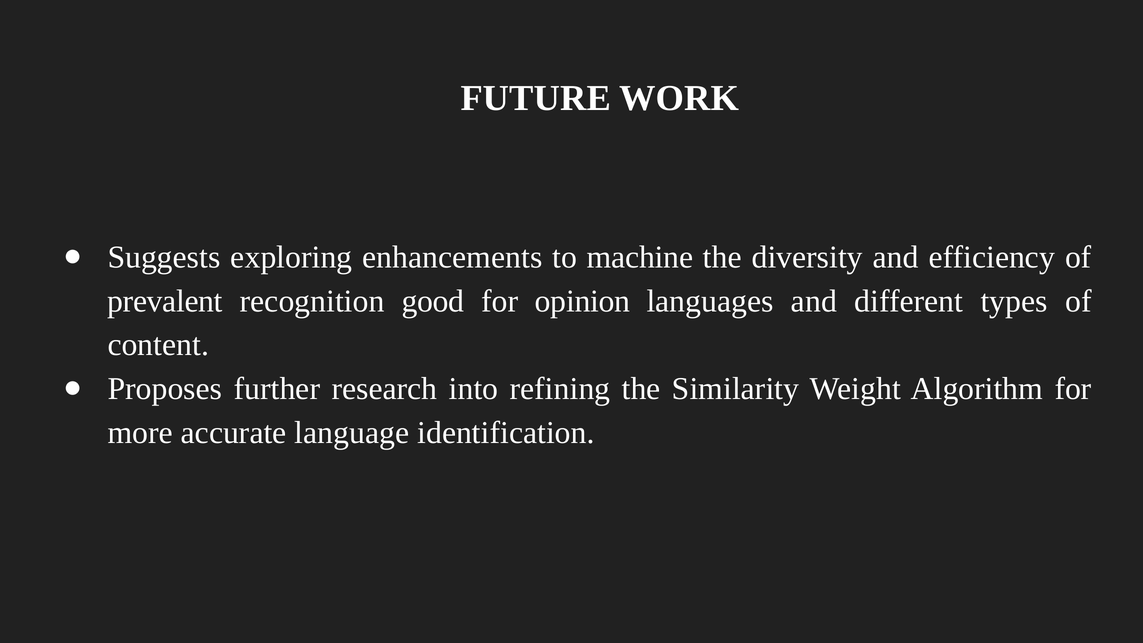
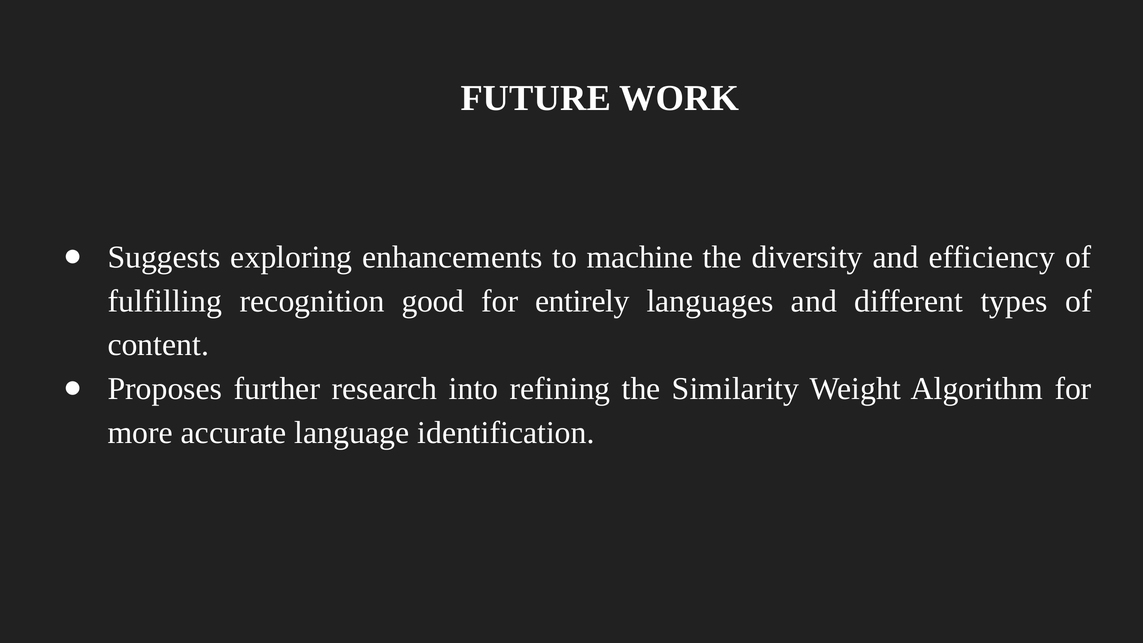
prevalent: prevalent -> fulfilling (165, 301)
opinion: opinion -> entirely (582, 301)
